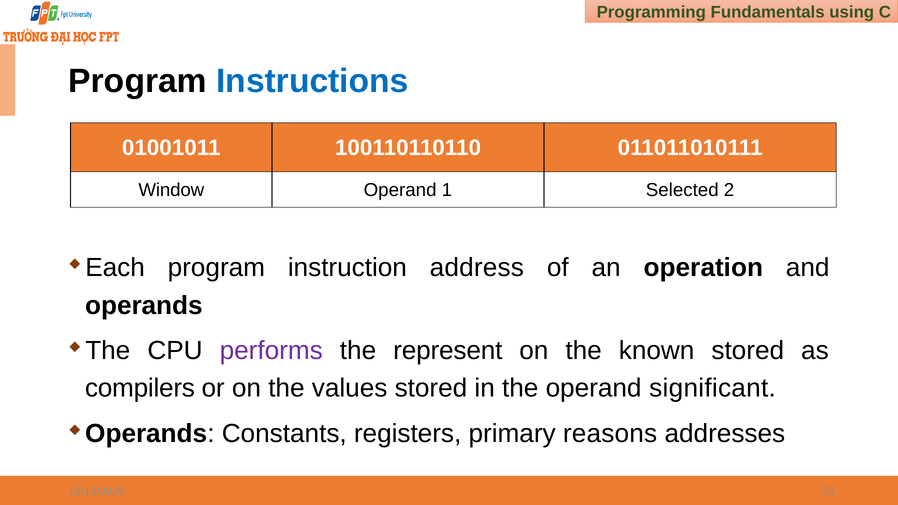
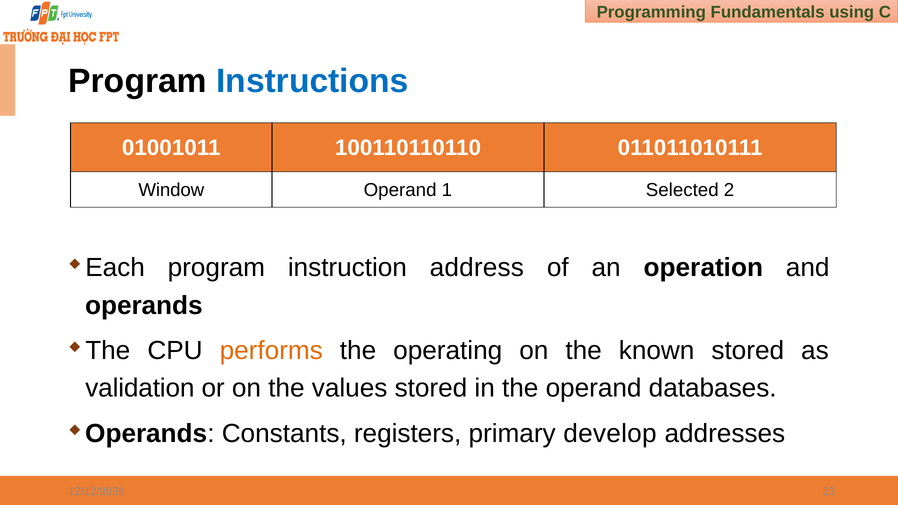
performs colour: purple -> orange (271, 351)
represent: represent -> operating (448, 351)
compilers: compilers -> validation (140, 388)
significant: significant -> databases (713, 388)
reasons: reasons -> develop (610, 434)
